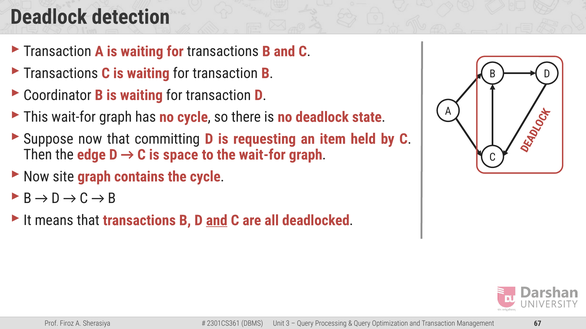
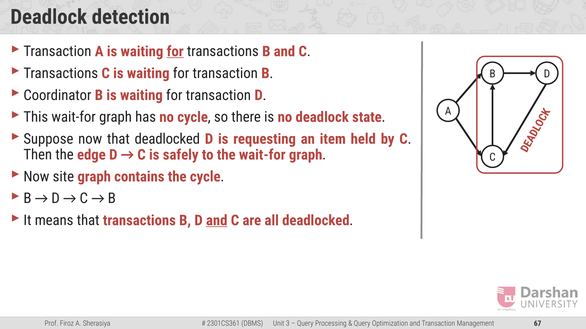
for underline: none -> present (175, 52)
that committing: committing -> deadlocked (167, 139)
space: space -> safely (181, 155)
